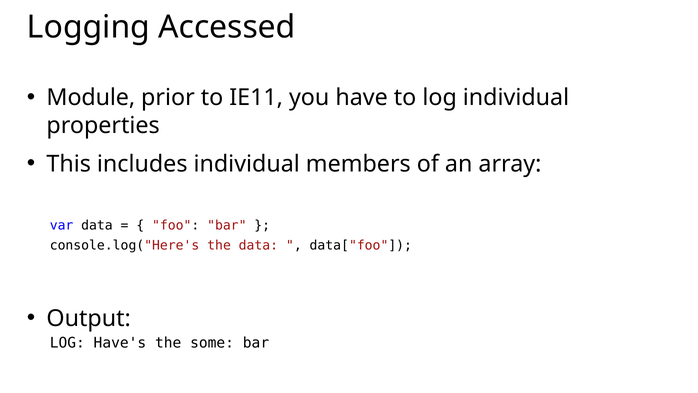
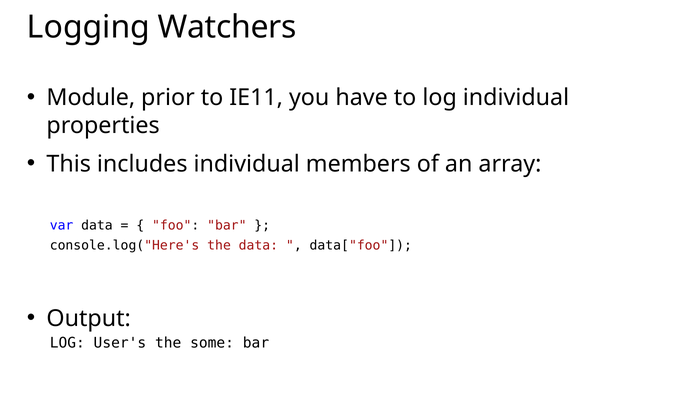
Accessed: Accessed -> Watchers (227, 27)
Have's: Have's -> User's (120, 342)
